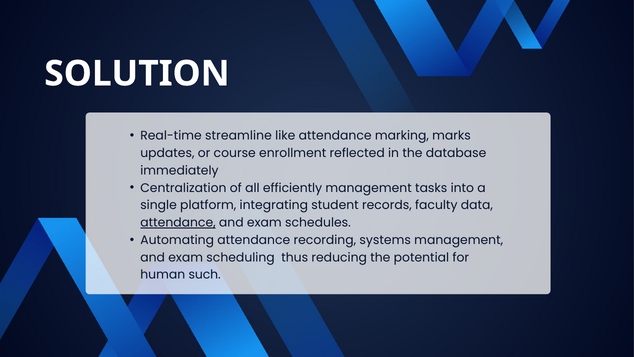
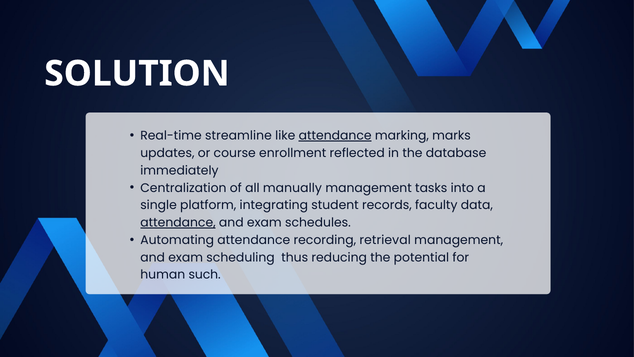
attendance underline: none -> present (335, 136)
efficiently: efficiently -> manually (292, 188)
systems: systems -> retrieval (385, 240)
